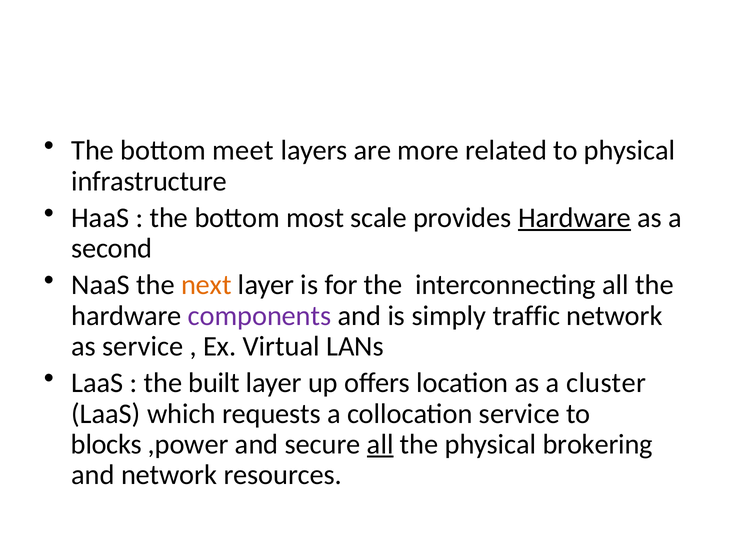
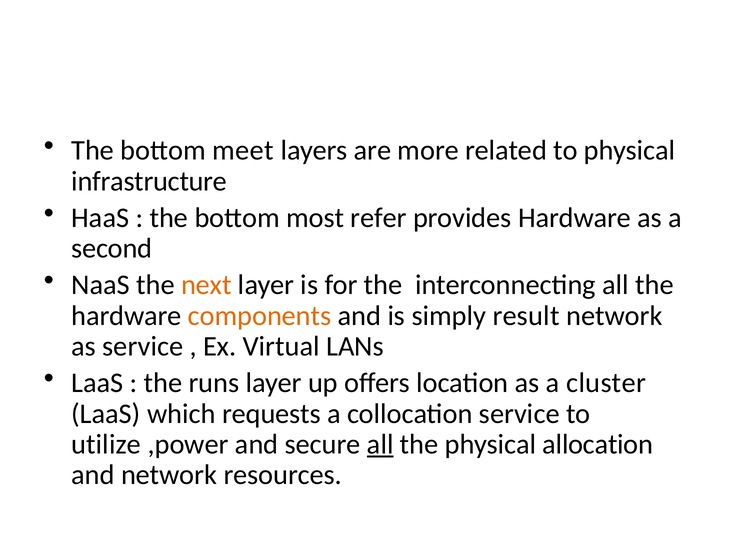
scale: scale -> refer (379, 218)
Hardware underline: present -> none (575, 218)
components colour: purple -> orange (260, 316)
traffic: traffic -> result (526, 316)
built: built -> runs (214, 383)
blocks: blocks -> utilize (106, 445)
brokering: brokering -> allocation (598, 445)
